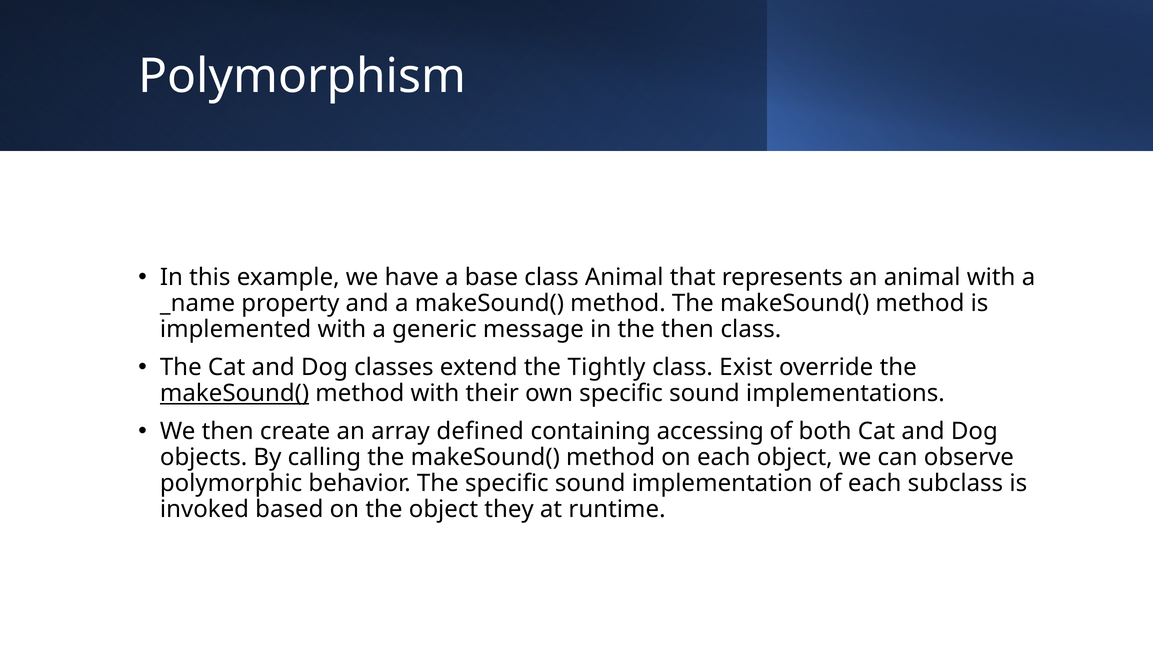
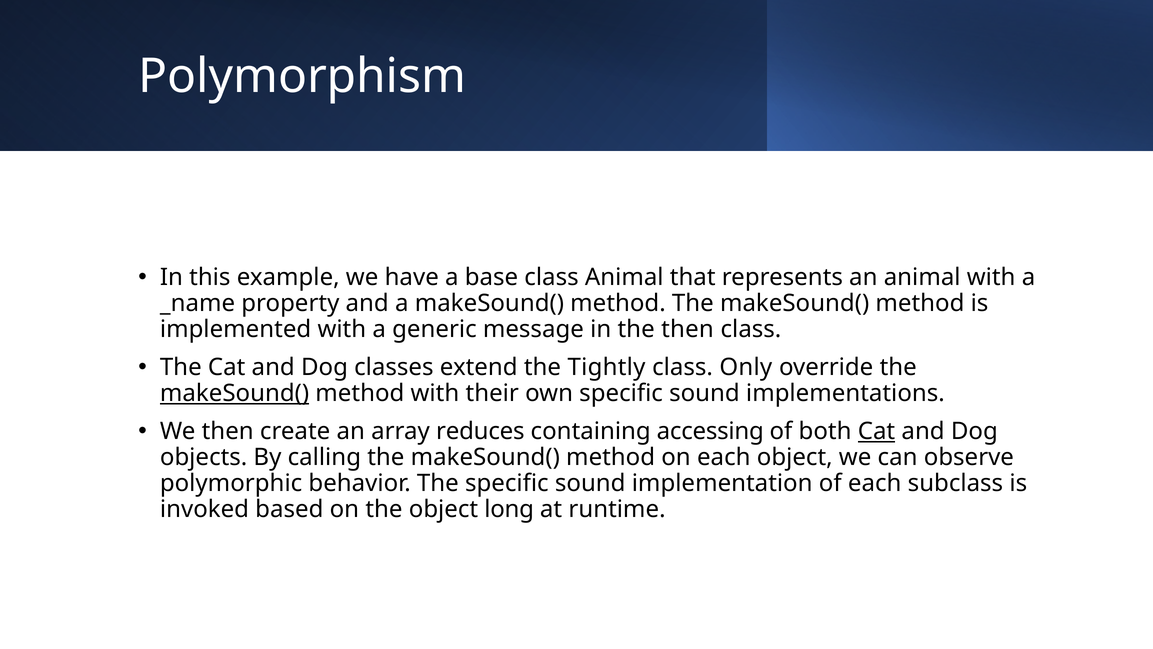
Exist: Exist -> Only (746, 367)
defined: defined -> reduces (480, 431)
Cat underline: none -> present (876, 431)
they: they -> long (509, 509)
